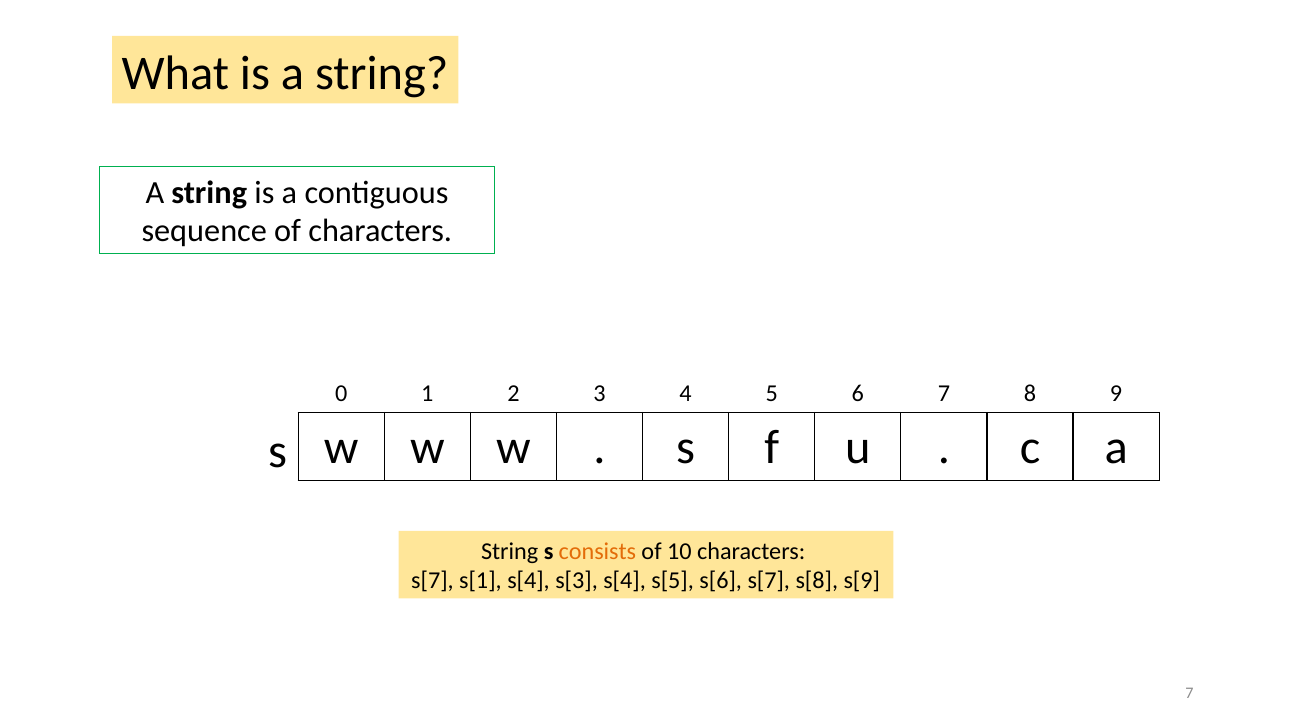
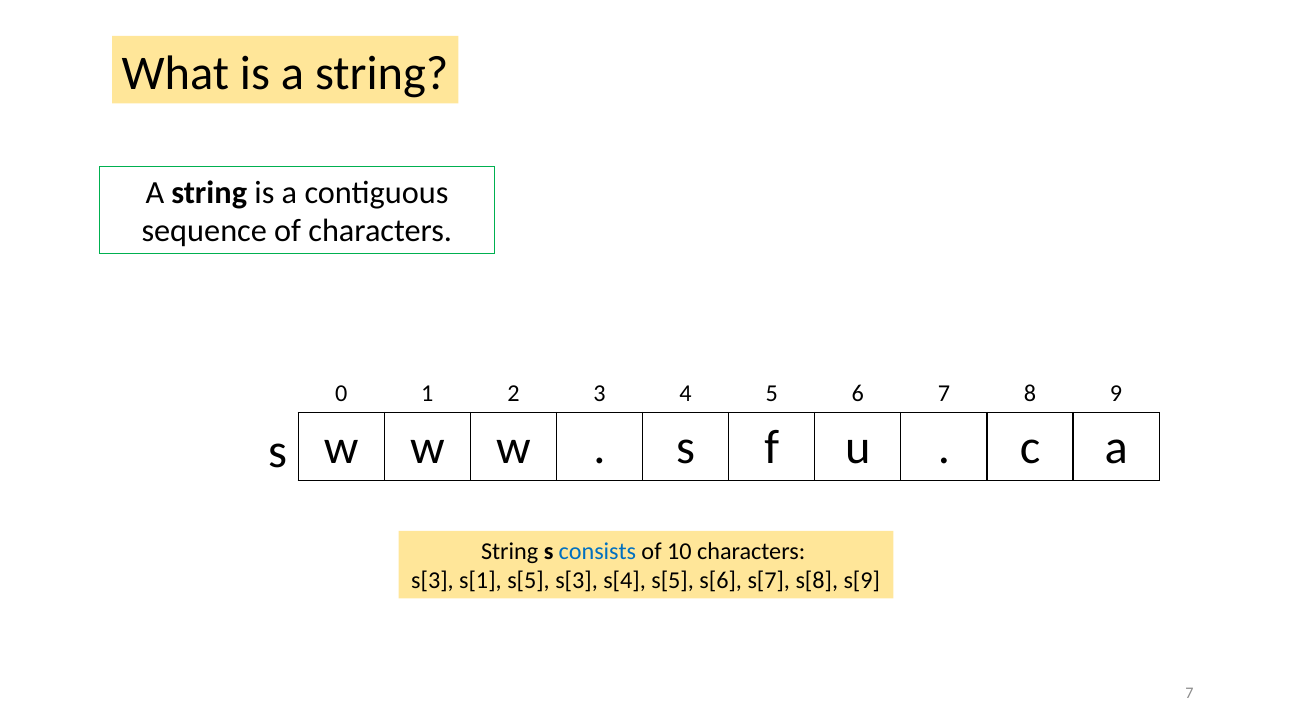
consists colour: orange -> blue (597, 552)
s[7: s[7 -> s[3 (432, 581)
s[1 s[4: s[4 -> s[5 (529, 581)
